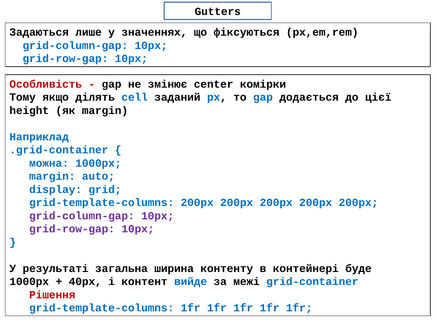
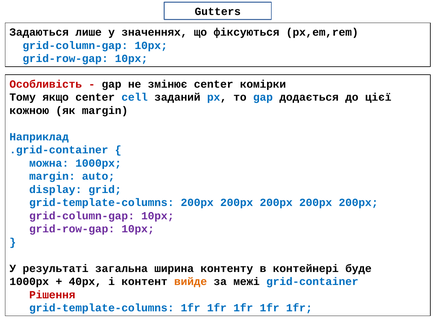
якщо ділять: ділять -> center (95, 97)
height: height -> кожною (29, 111)
вийде colour: blue -> orange (191, 282)
